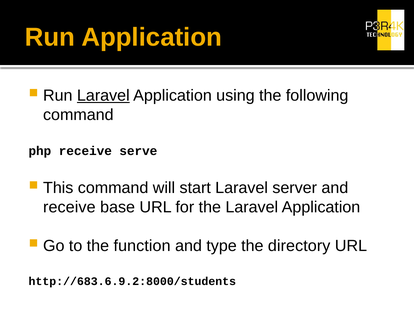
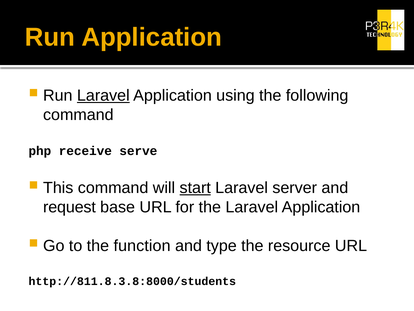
start underline: none -> present (195, 188)
receive: receive -> request (69, 207)
directory: directory -> resource (299, 245)
http://683.6.9.2:8000/students: http://683.6.9.2:8000/students -> http://811.8.3.8:8000/students (132, 281)
